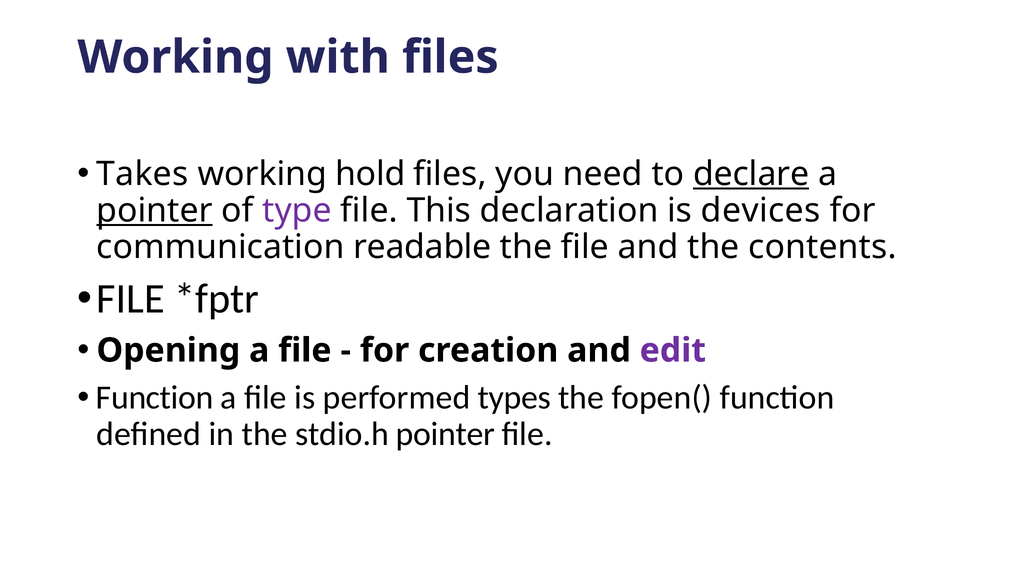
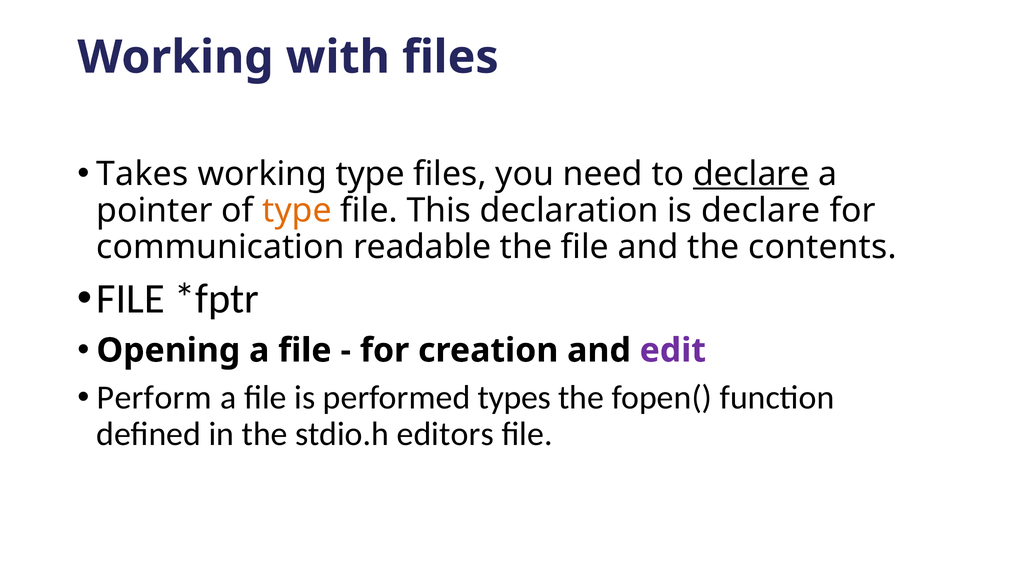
working hold: hold -> type (370, 174)
pointer underline: present -> none (154, 210)
type colour: purple -> orange (297, 210)
is devices: devices -> declare (761, 210)
Function: Function -> Perform (154, 398)
stdio.h pointer: pointer -> editors (445, 434)
